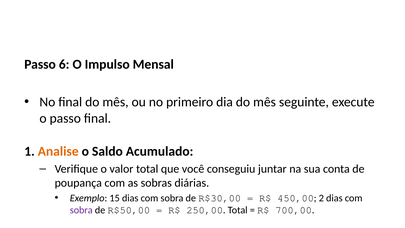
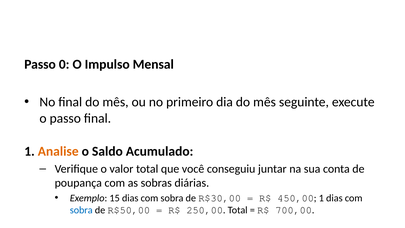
6: 6 -> 0 (64, 64)
450,00 2: 2 -> 1 (321, 198)
sobra colour: purple -> blue (81, 210)
